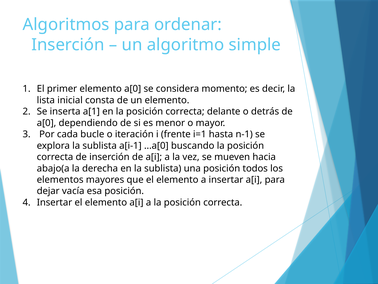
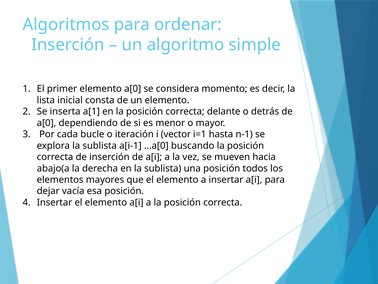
frente: frente -> vector (176, 134)
